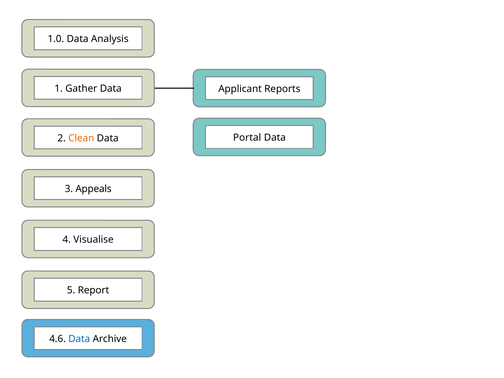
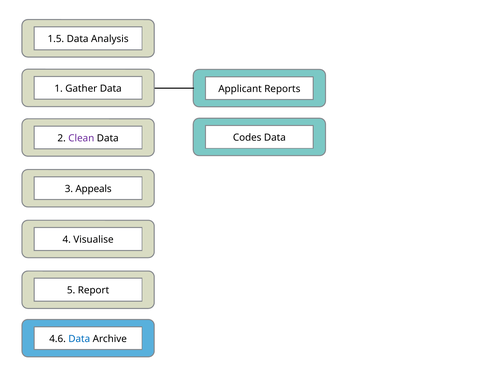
1.0: 1.0 -> 1.5 (56, 39)
Portal: Portal -> Codes (247, 138)
Clean colour: orange -> purple (81, 138)
